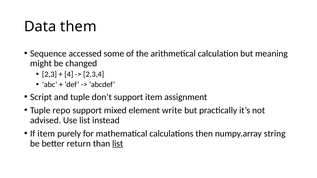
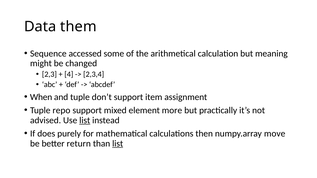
Script: Script -> When (41, 97)
write: write -> more (172, 110)
list underline: none -> present (85, 120)
If item: item -> does (46, 134)
string: string -> move (275, 134)
